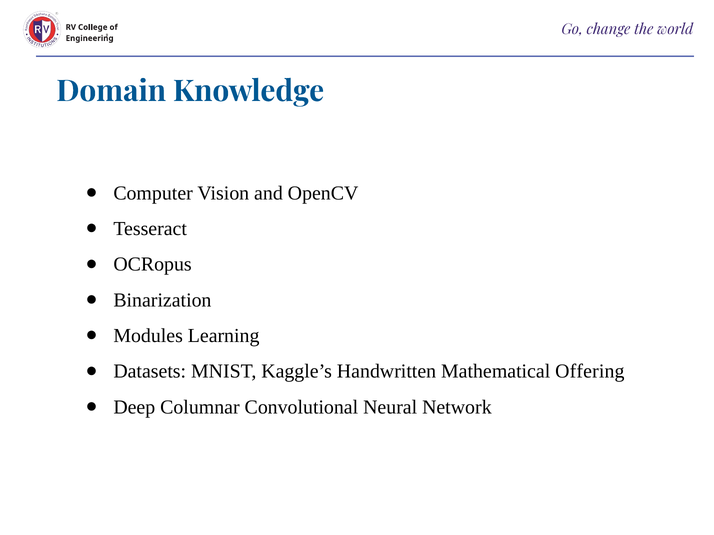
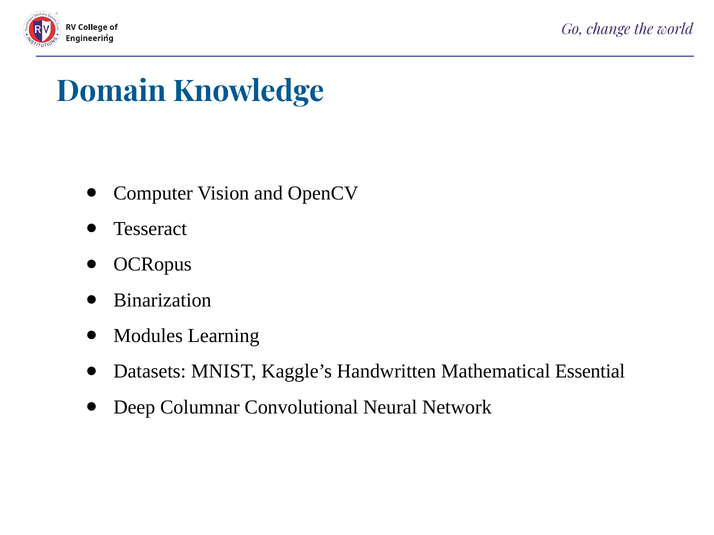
Offering: Offering -> Essential (590, 372)
